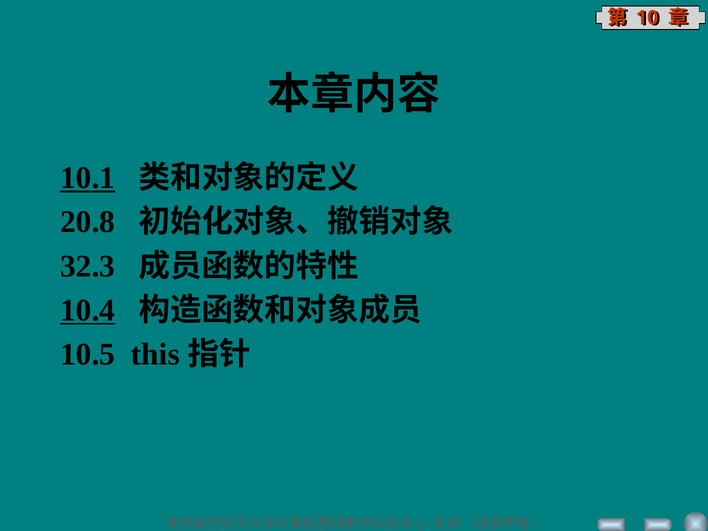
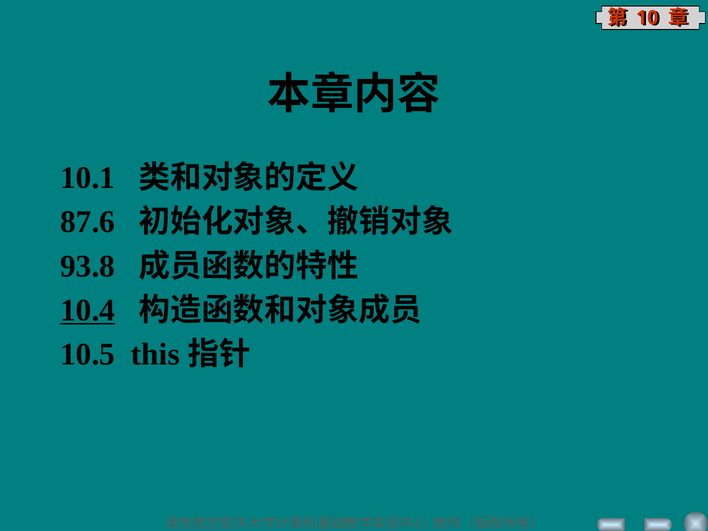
10.1 underline: present -> none (88, 178)
20.8: 20.8 -> 87.6 (88, 222)
32.3: 32.3 -> 93.8 (88, 266)
